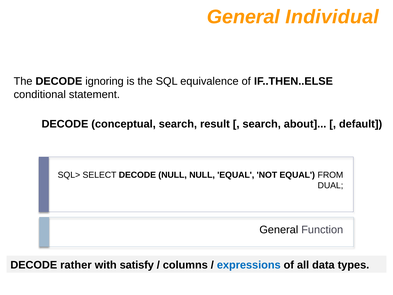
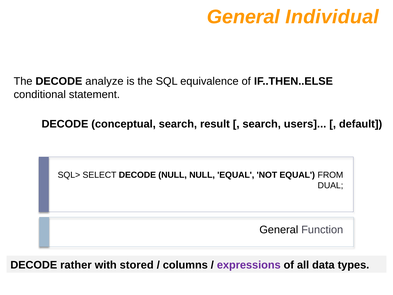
ignoring: ignoring -> analyze (104, 81)
about: about -> users (305, 124)
satisfy: satisfy -> stored (137, 265)
expressions colour: blue -> purple (249, 265)
